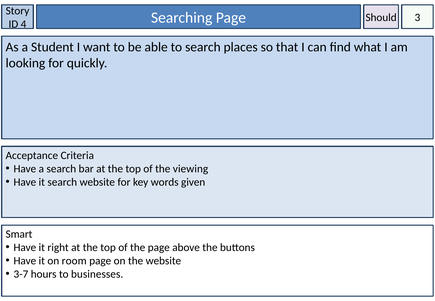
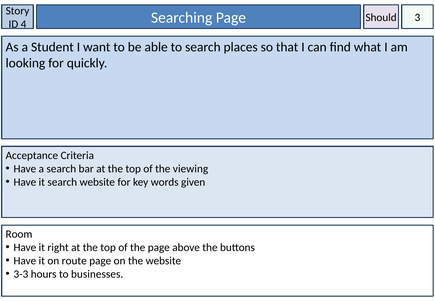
Smart: Smart -> Room (19, 234)
room: room -> route (74, 261)
3-7: 3-7 -> 3-3 (21, 274)
